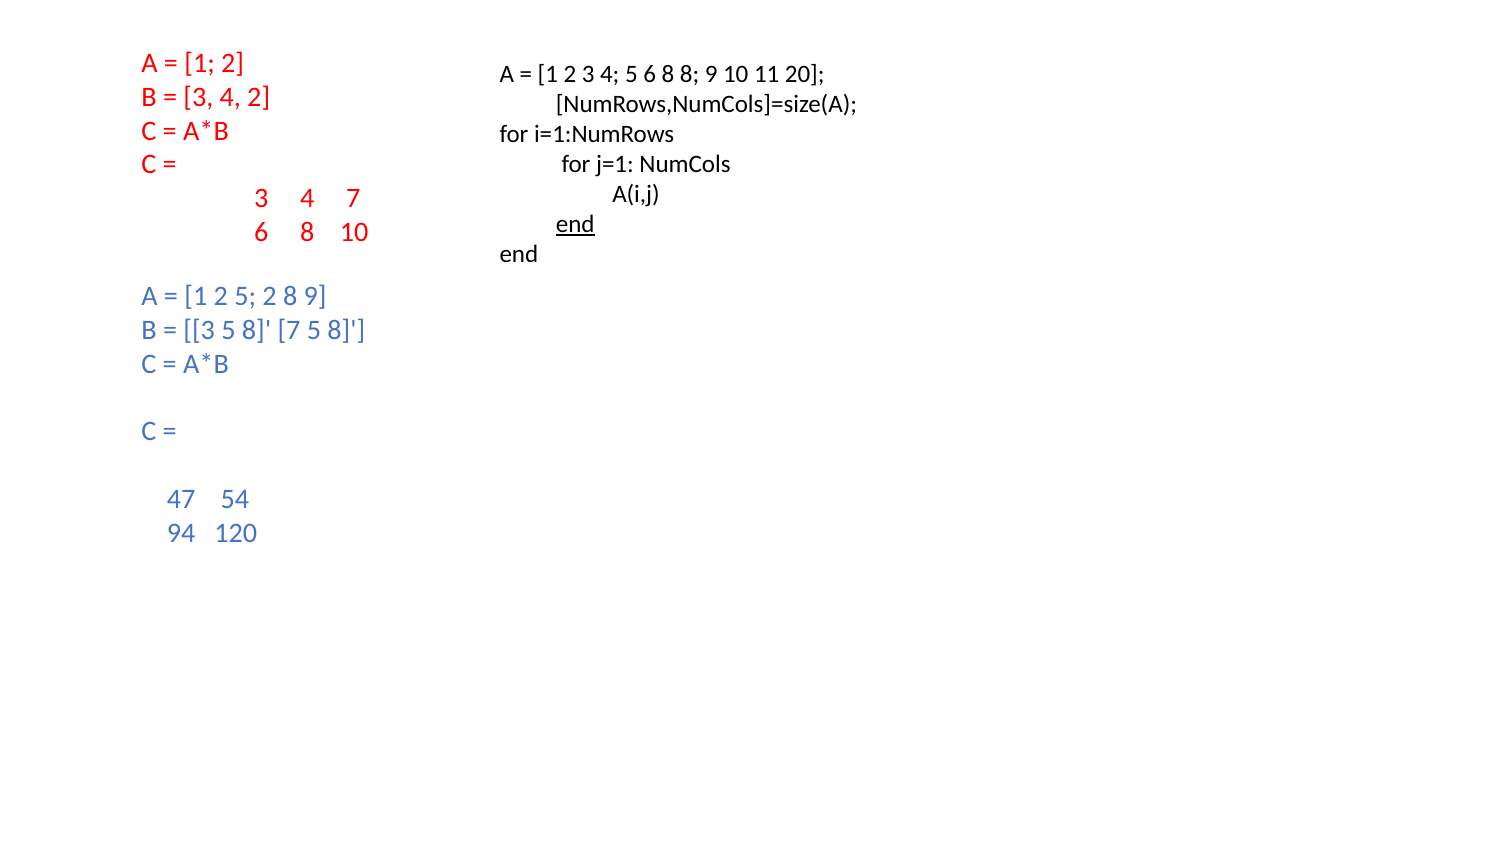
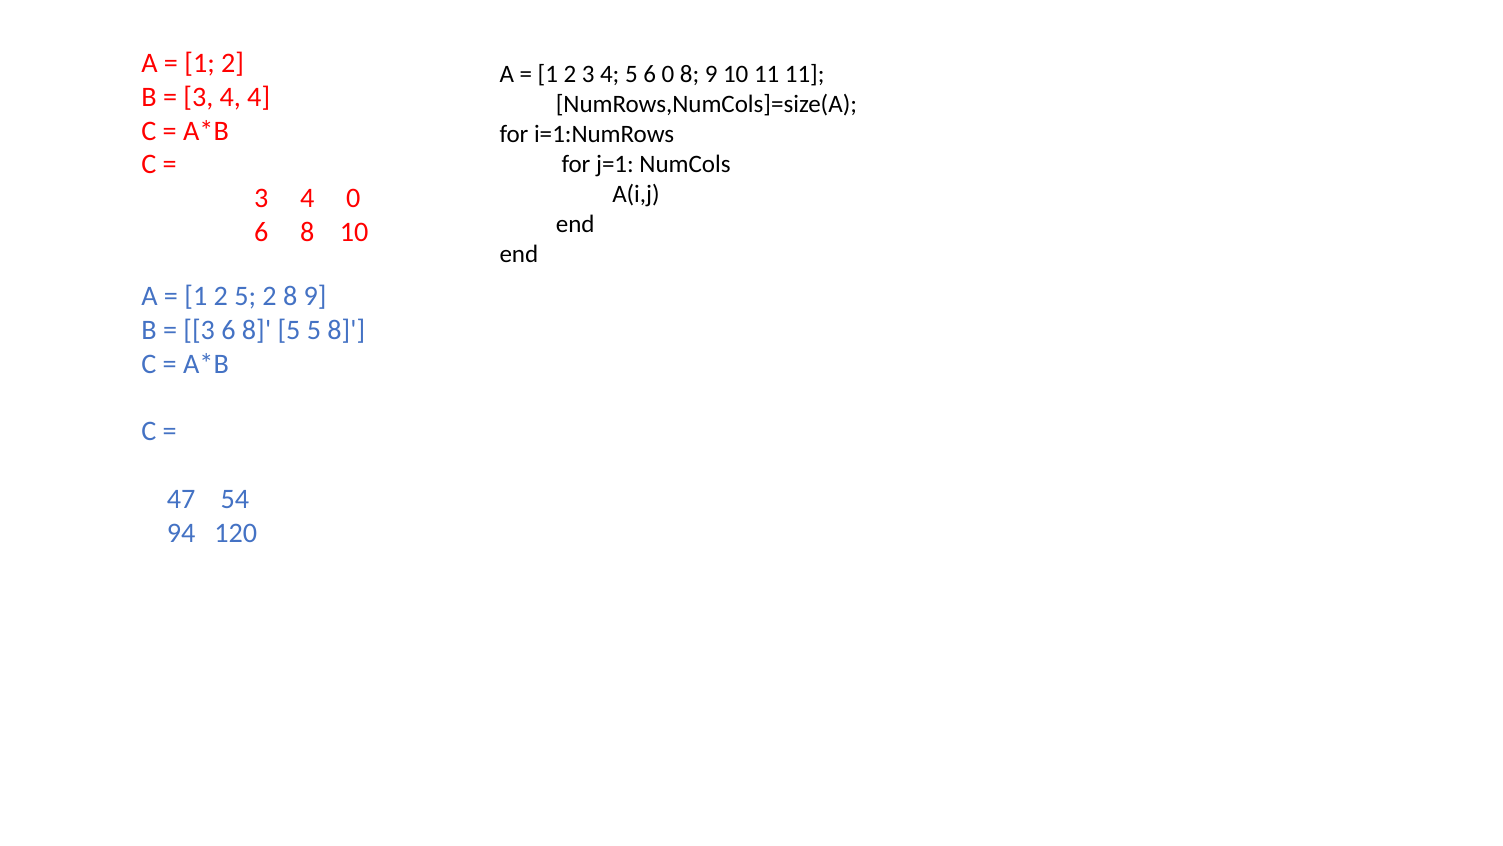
5 6 8: 8 -> 0 (668, 74)
11 20: 20 -> 11 (805, 74)
4 2: 2 -> 4 (259, 97)
4 7: 7 -> 0 (353, 198)
end underline: present -> none (575, 224)
3 5: 5 -> 6 (228, 330)
8 7: 7 -> 5 (289, 330)
